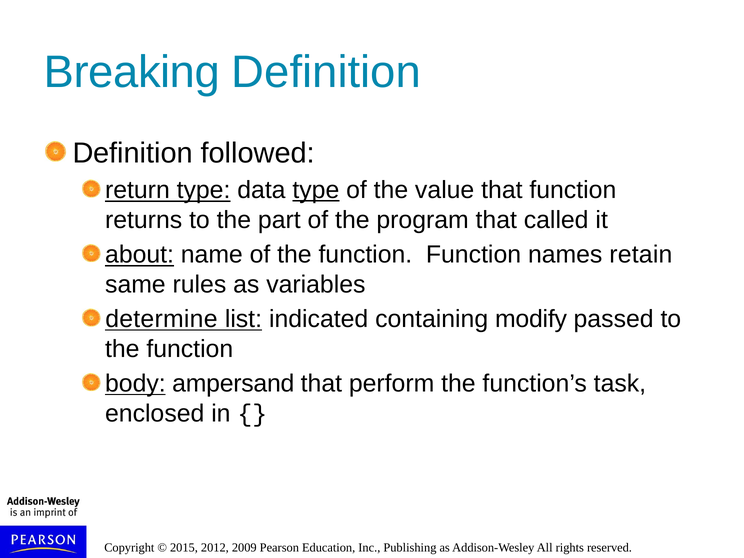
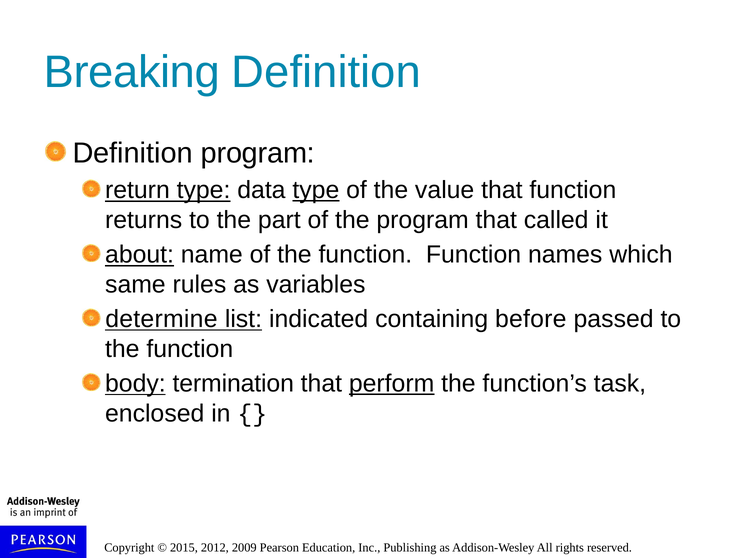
Definition followed: followed -> program (258, 153)
retain: retain -> which (641, 255)
modify: modify -> before (531, 319)
ampersand: ampersand -> termination (233, 384)
perform underline: none -> present (392, 384)
